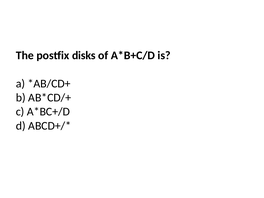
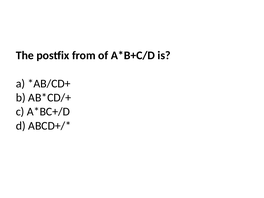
disks: disks -> from (84, 55)
